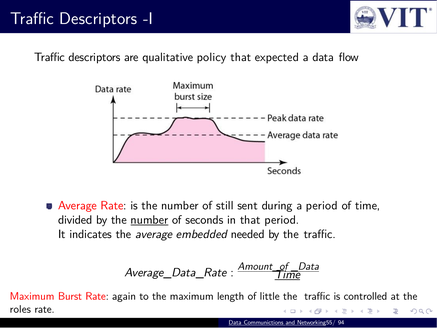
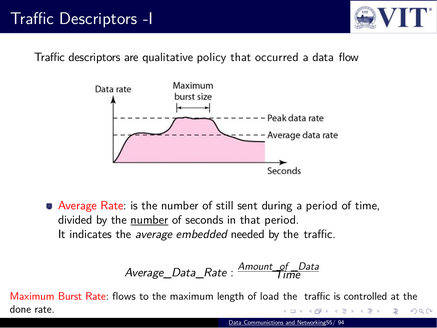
expected: expected -> occurred (277, 57)
Time underline: present -> none (287, 275)
again: again -> flows (124, 296)
little: little -> load (270, 296)
roles: roles -> done (20, 309)
